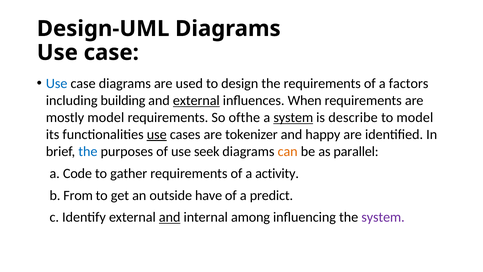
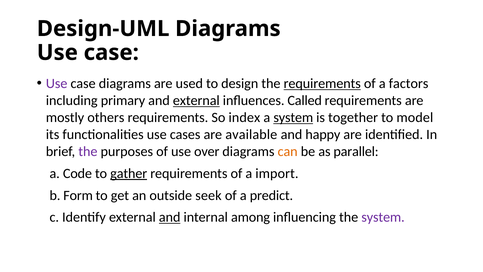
Use colour: blue -> purple (57, 84)
requirements underline: none -> present (322, 84)
building: building -> primary (123, 100)
When: When -> Called (305, 100)
mostly model: model -> others (106, 117)
ofthe: ofthe -> index (244, 117)
describe: describe -> together (353, 117)
use underline: present -> none (157, 134)
tokenizer: tokenizer -> available (251, 134)
the colour: blue -> purple (88, 151)
seek: seek -> over (207, 151)
gather underline: none -> present (129, 173)
activity: activity -> import (277, 173)
From: From -> Form (78, 195)
have: have -> seek (208, 195)
